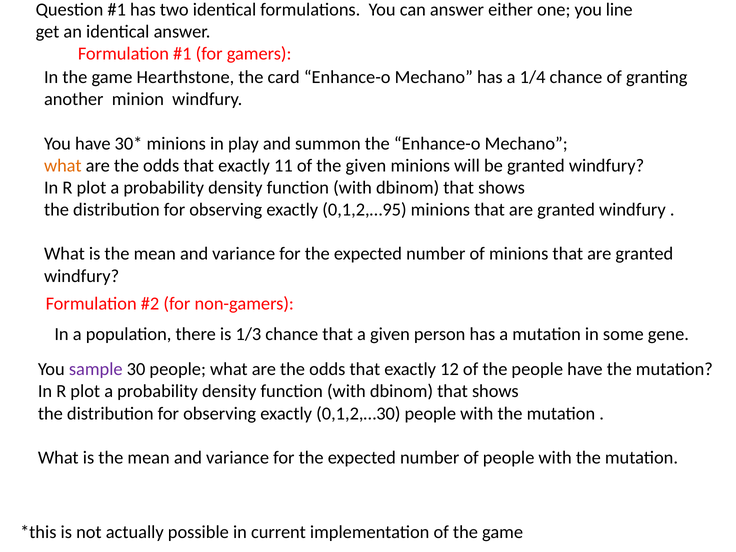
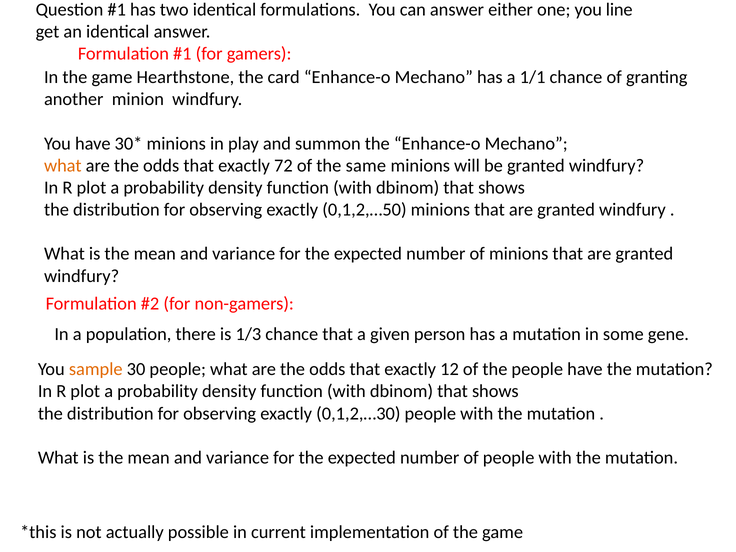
1/4: 1/4 -> 1/1 (533, 77)
11: 11 -> 72 (283, 166)
the given: given -> same (366, 166)
0,1,2,…95: 0,1,2,…95 -> 0,1,2,…50 (364, 210)
sample colour: purple -> orange (96, 369)
